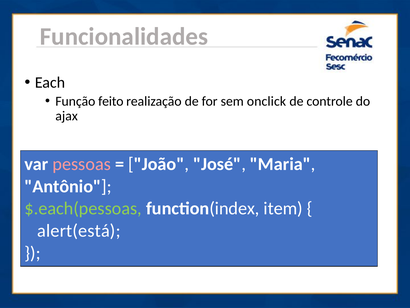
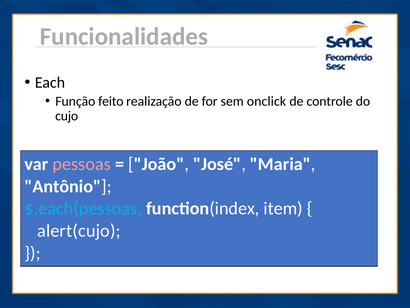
ajax: ajax -> cujo (67, 116)
$.each(pessoas colour: light green -> light blue (83, 208)
alert(está: alert(está -> alert(cujo (79, 231)
